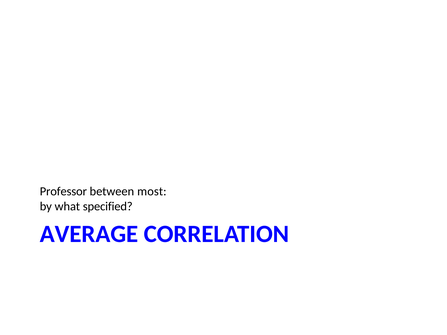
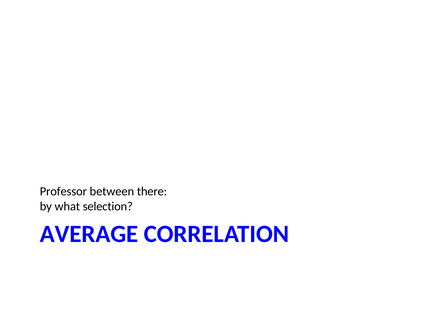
most: most -> there (152, 192)
specified: specified -> selection (108, 207)
